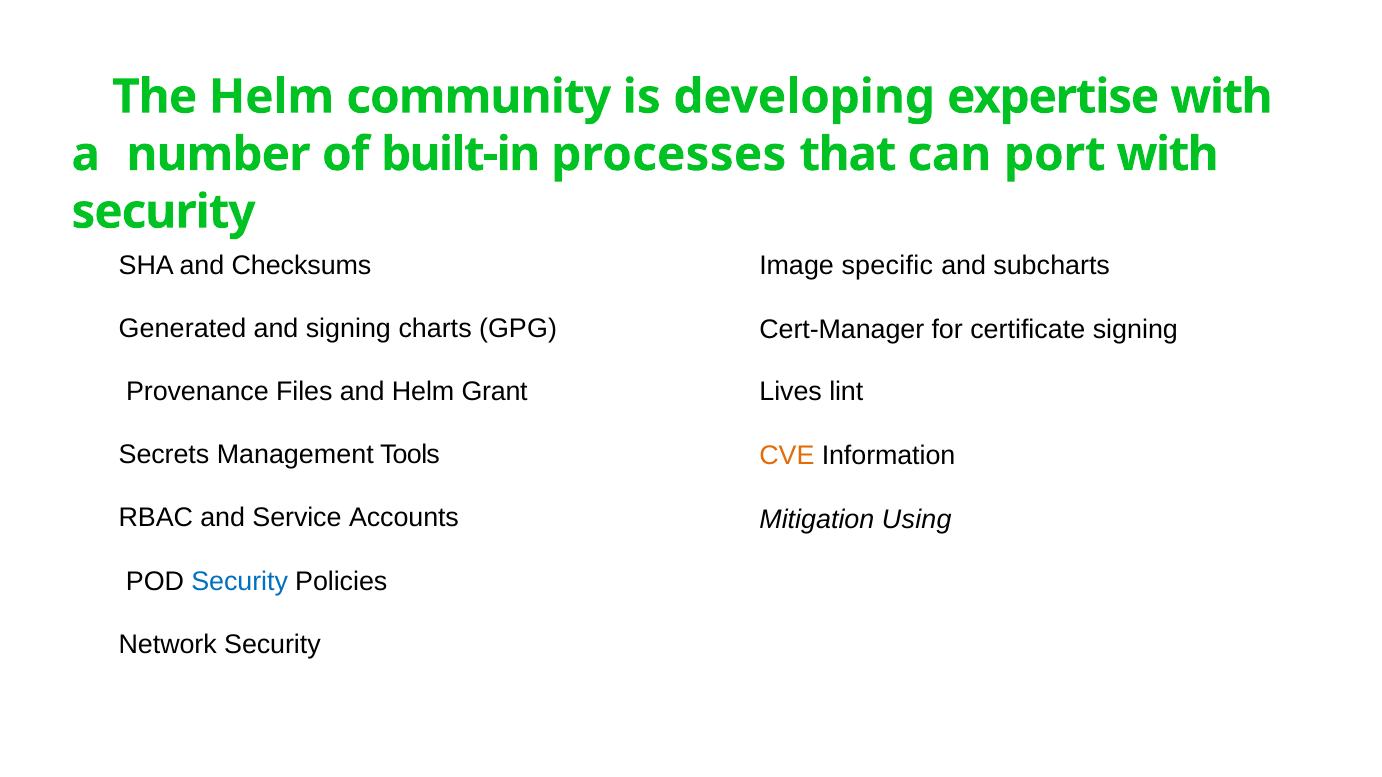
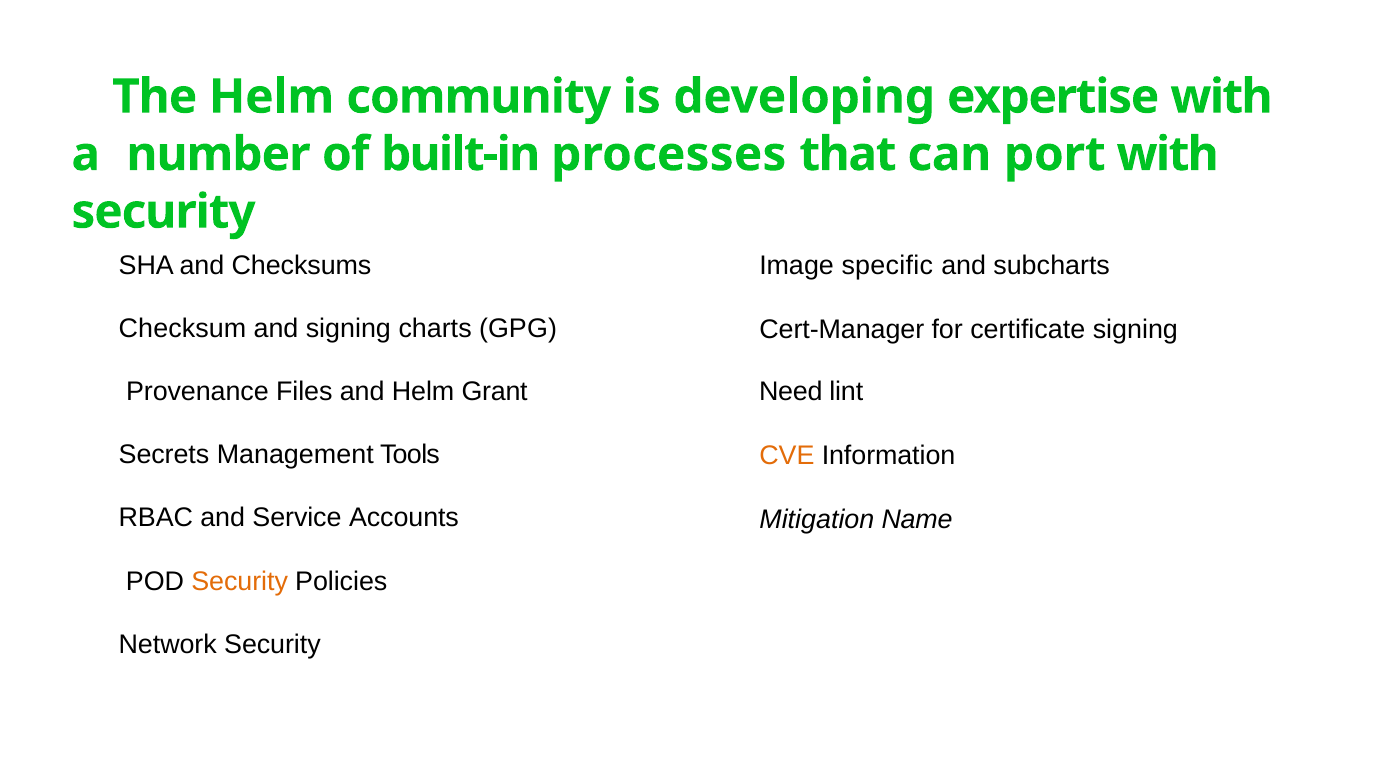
Generated: Generated -> Checksum (183, 329)
Lives: Lives -> Need (791, 392)
Using: Using -> Name (917, 520)
Security colour: blue -> orange (240, 582)
